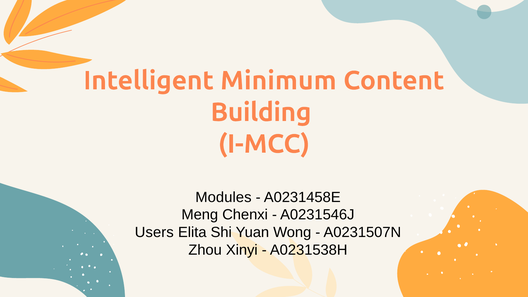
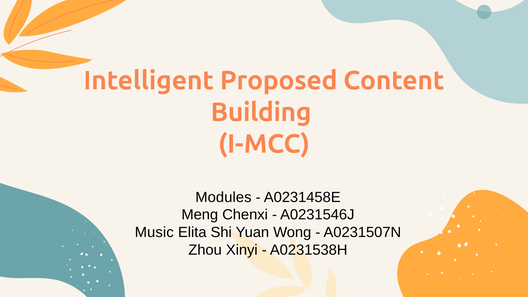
Minimum: Minimum -> Proposed (279, 81)
Users: Users -> Music (154, 232)
